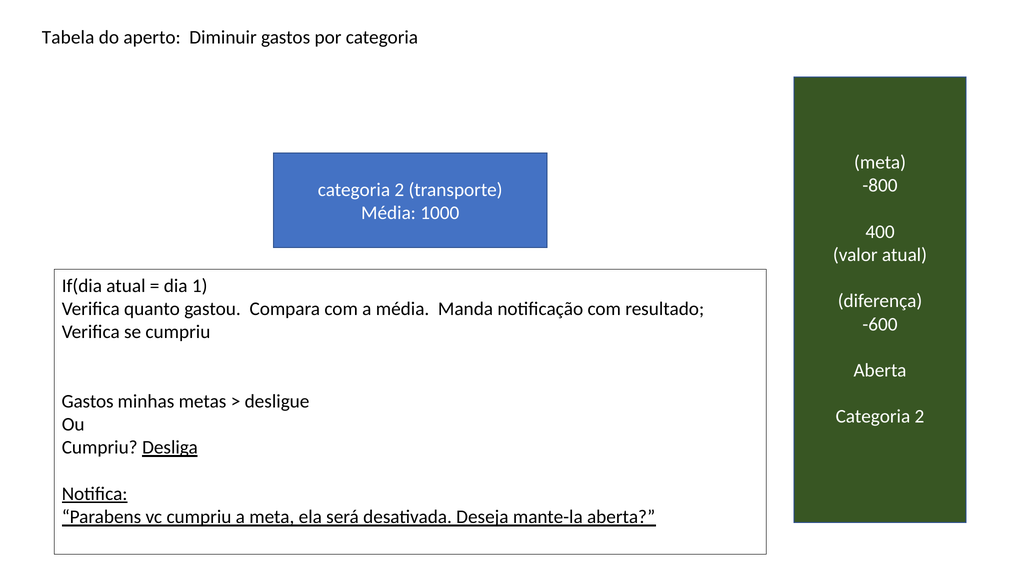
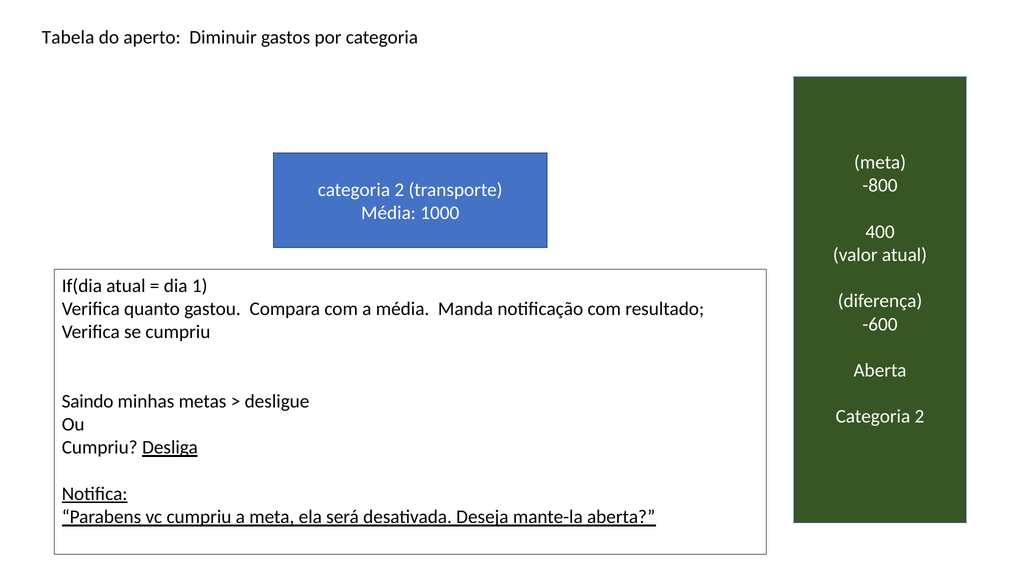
Gastos: Gastos -> Saindo (88, 401)
